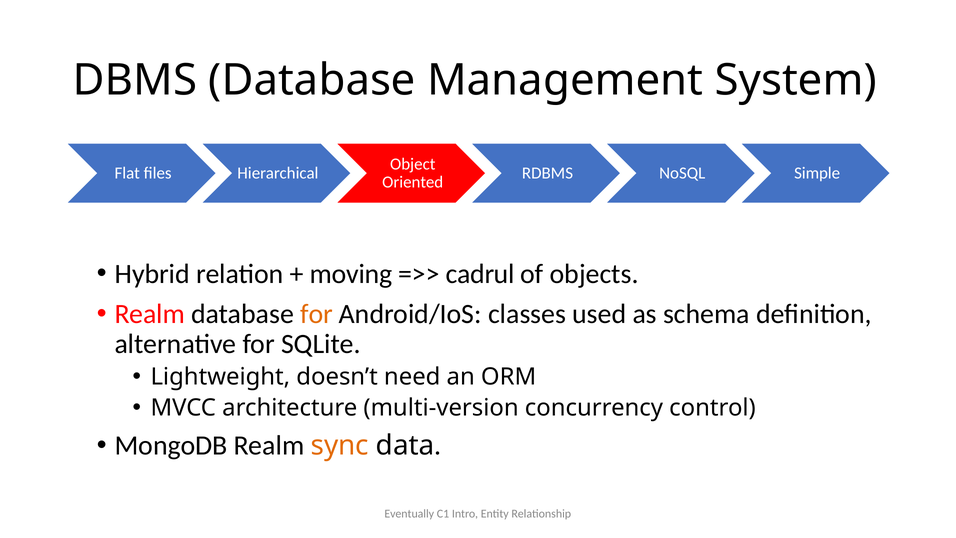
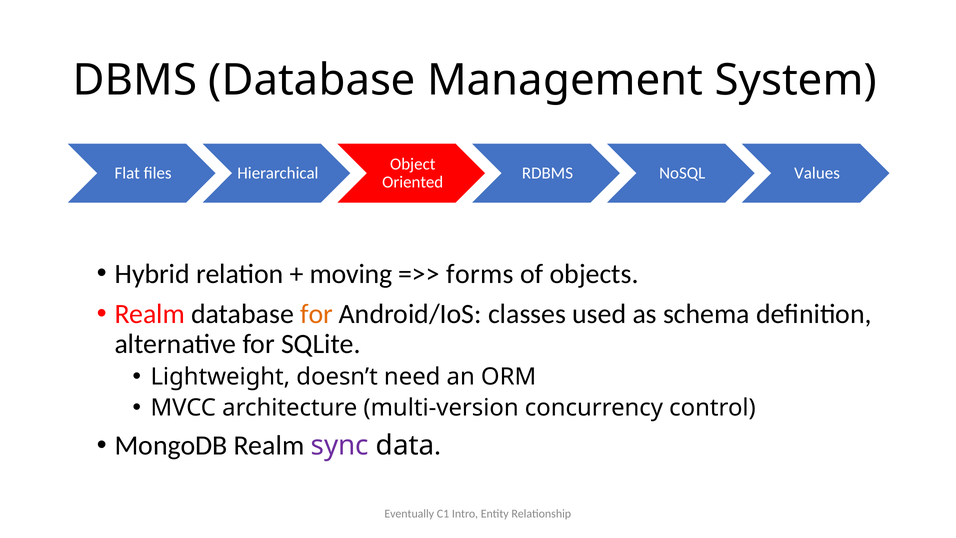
Simple: Simple -> Values (817, 173)
cadrul: cadrul -> forms (480, 274)
sync colour: orange -> purple (340, 445)
